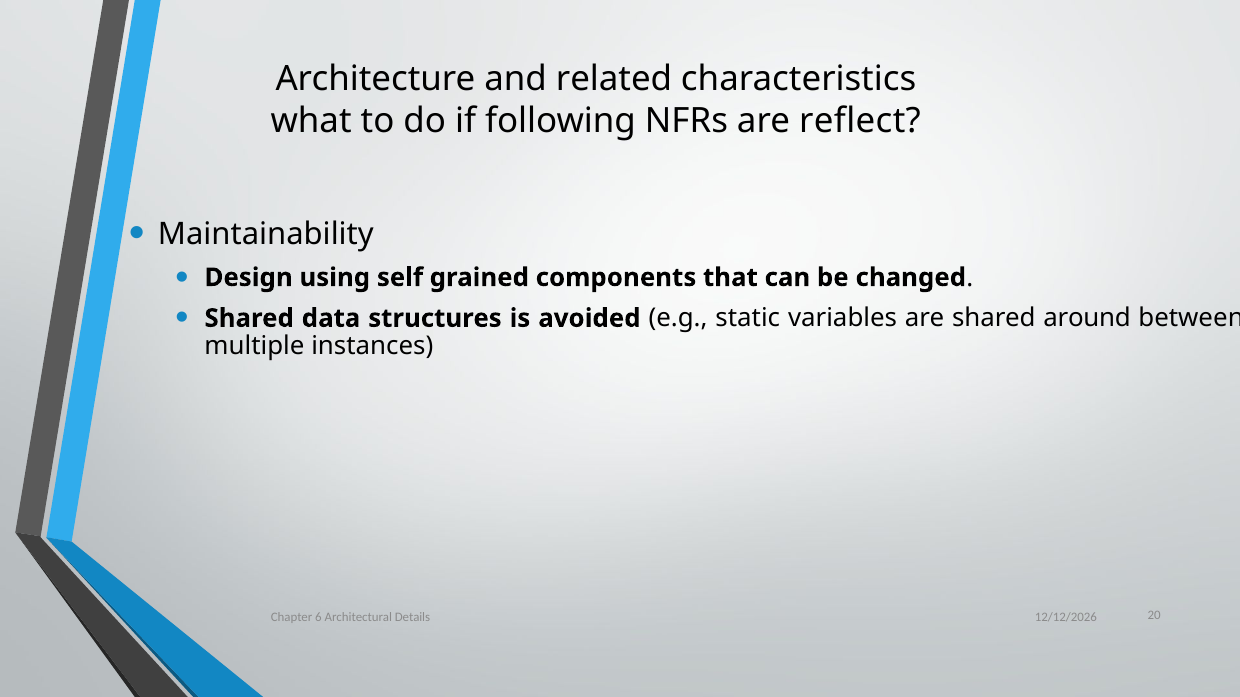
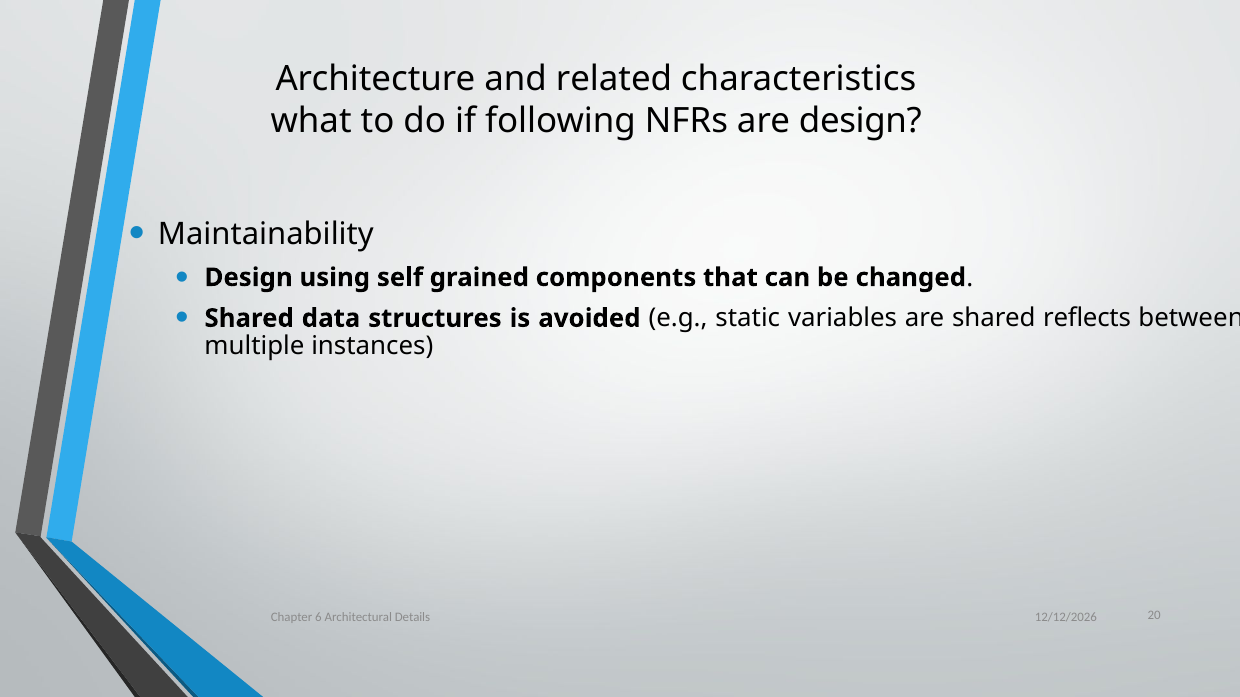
are reflect: reflect -> design (860, 121)
around: around -> reflects (1087, 319)
